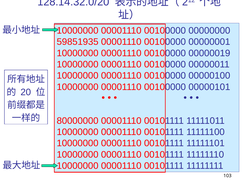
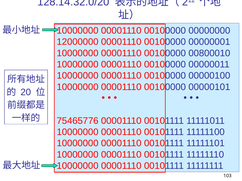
59851935: 59851935 -> 12000000 (78, 42)
00000019: 00000019 -> 00800010 (209, 53)
80000000: 80000000 -> 75465776 (78, 121)
